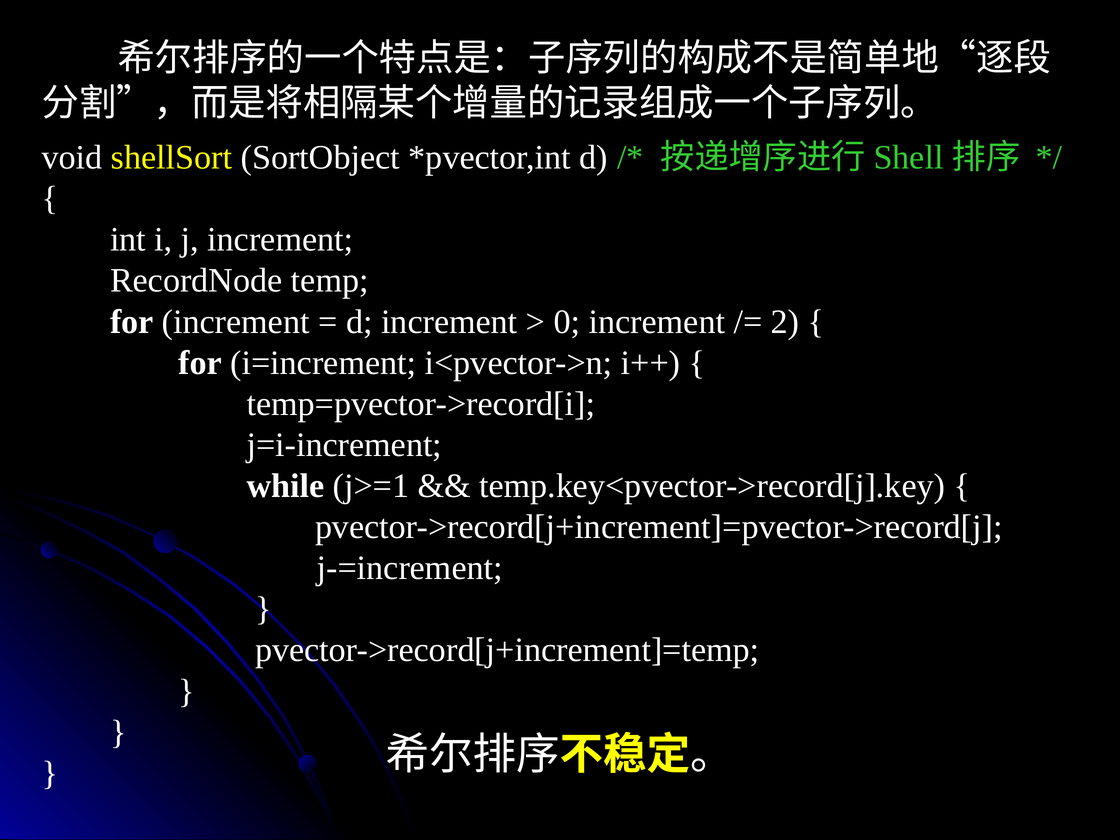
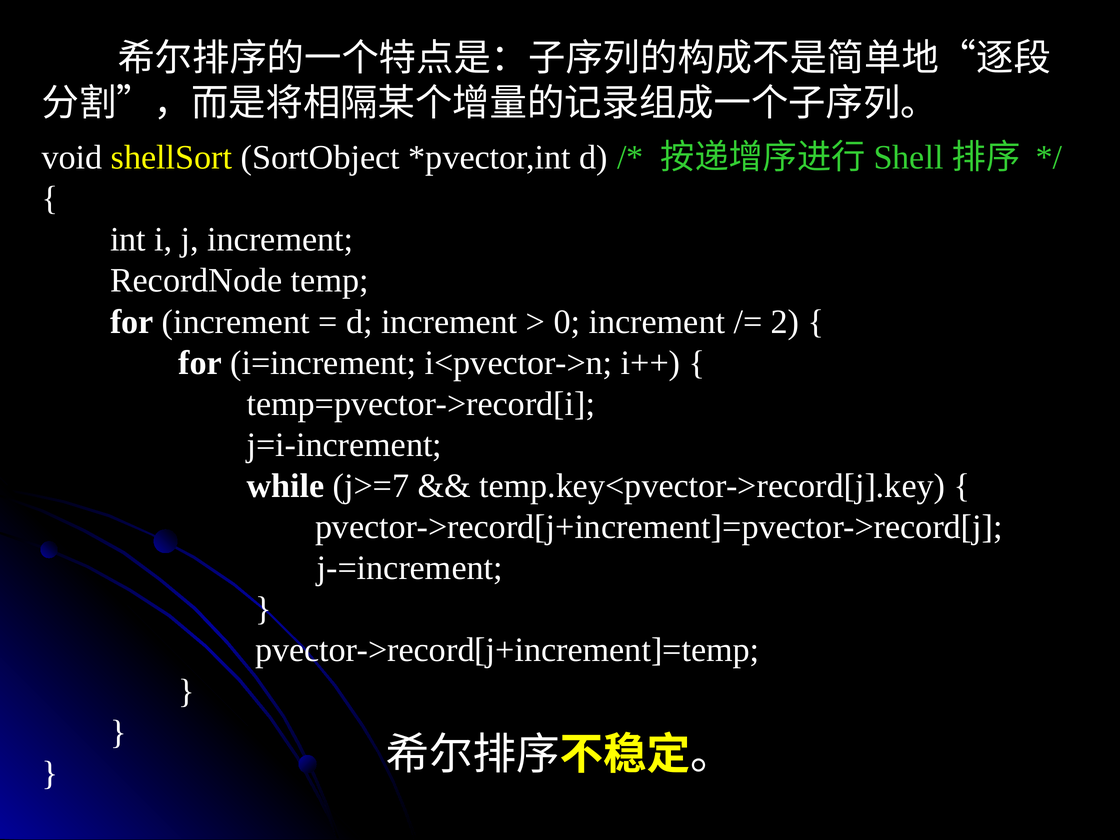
j>=1: j>=1 -> j>=7 (371, 486)
